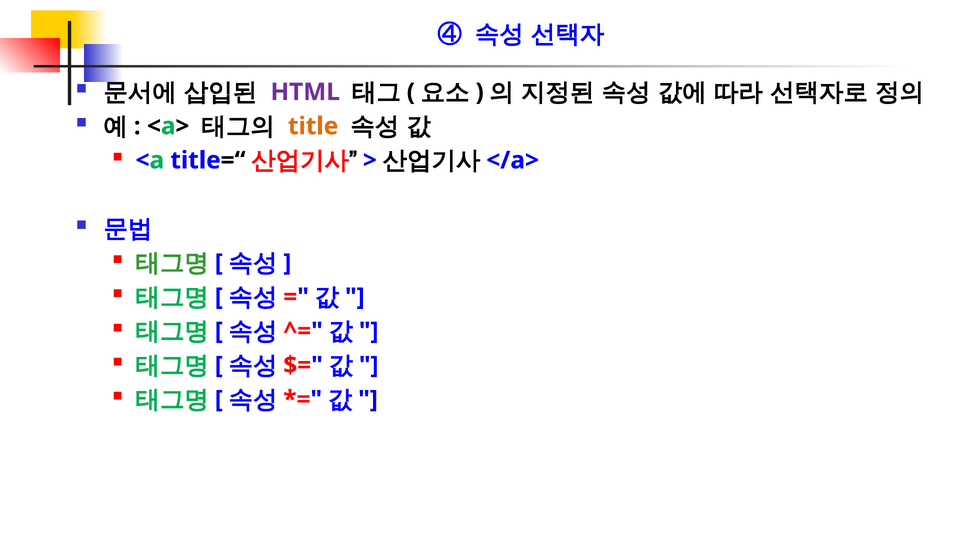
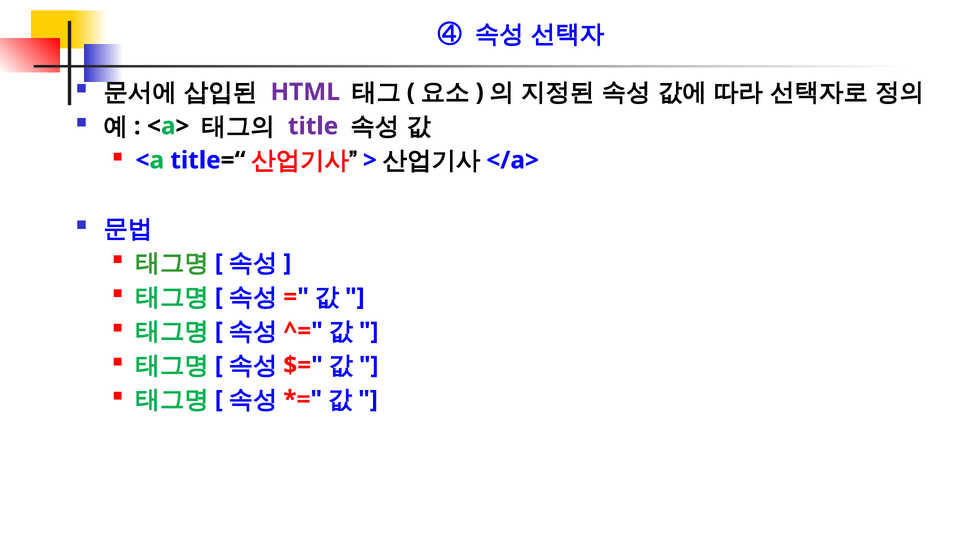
title colour: orange -> purple (313, 126)
